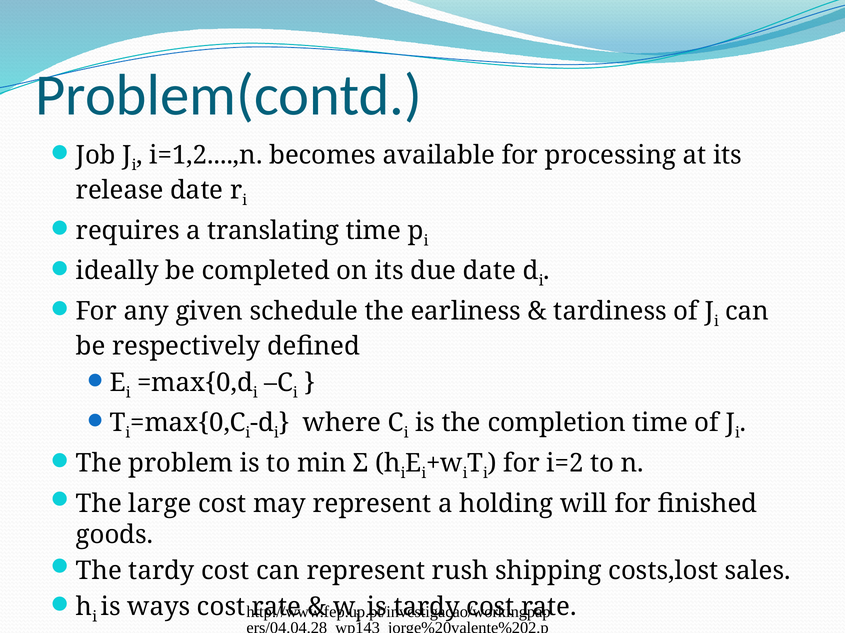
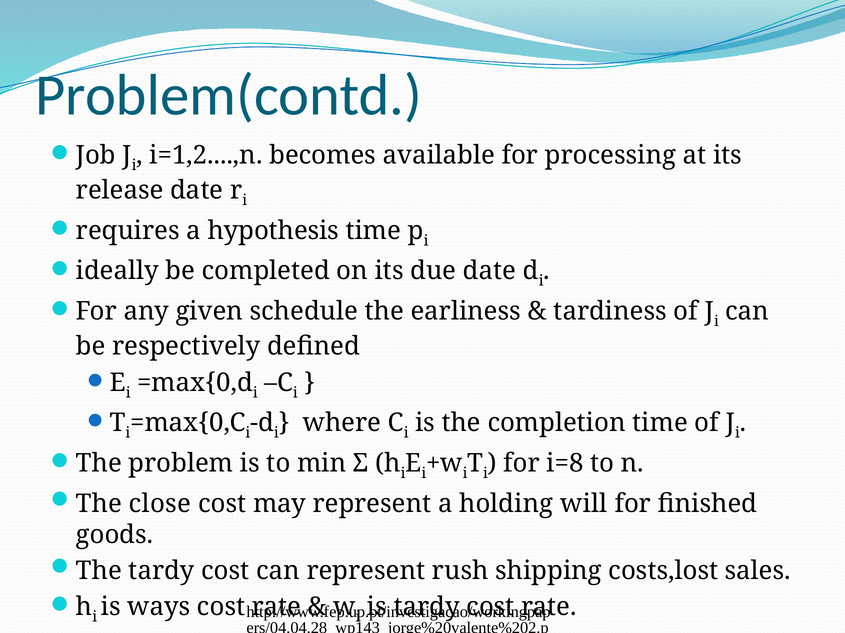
translating: translating -> hypothesis (273, 231)
i=2: i=2 -> i=8 (565, 464)
large: large -> close (160, 504)
